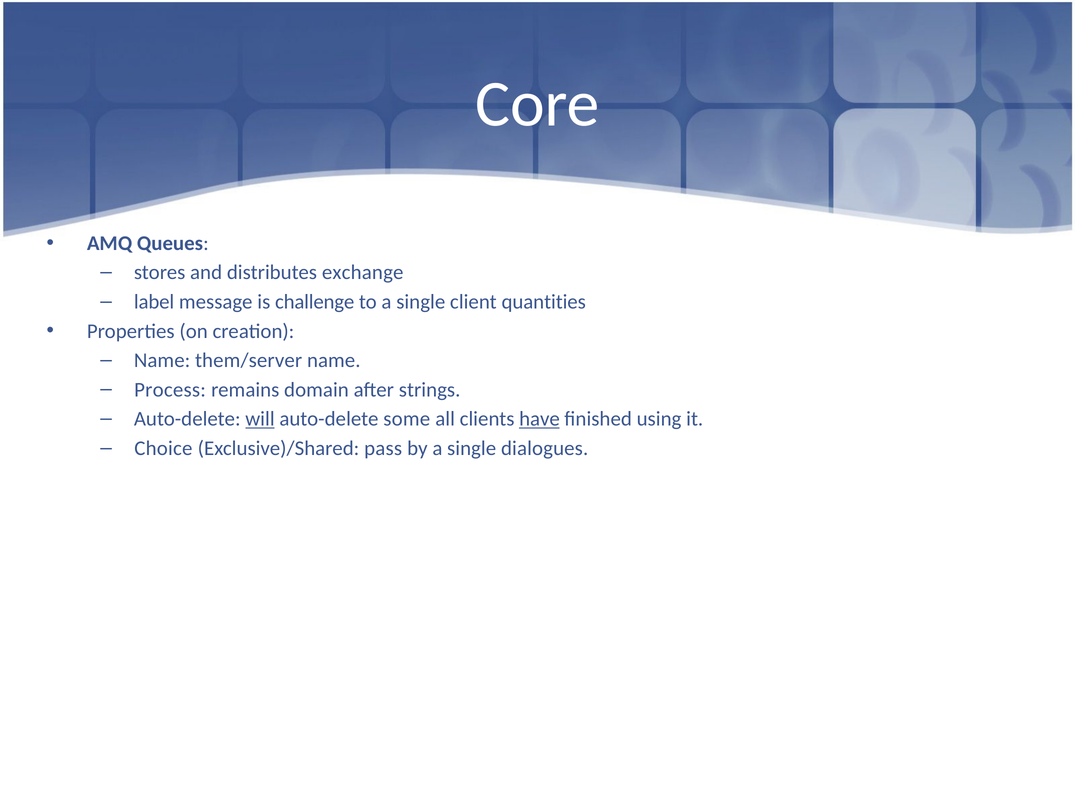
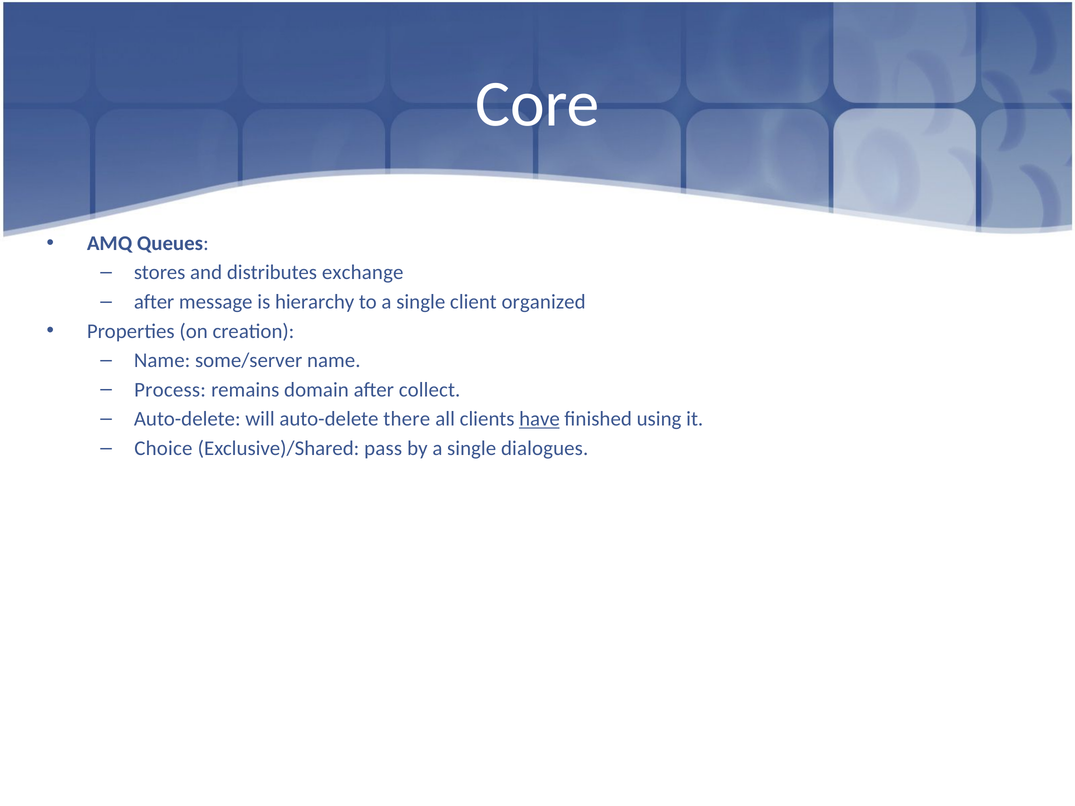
label: label -> after (154, 302)
challenge: challenge -> hierarchy (315, 302)
quantities: quantities -> organized (544, 302)
them/server: them/server -> some/server (249, 361)
strings: strings -> collect (430, 390)
will underline: present -> none (260, 419)
some: some -> there (407, 419)
